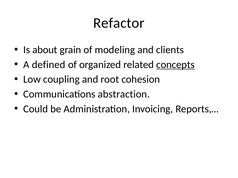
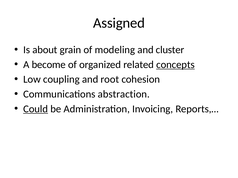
Refactor: Refactor -> Assigned (119, 23)
clients: clients -> cluster (170, 50)
defined: defined -> become (49, 65)
Could underline: none -> present (36, 109)
